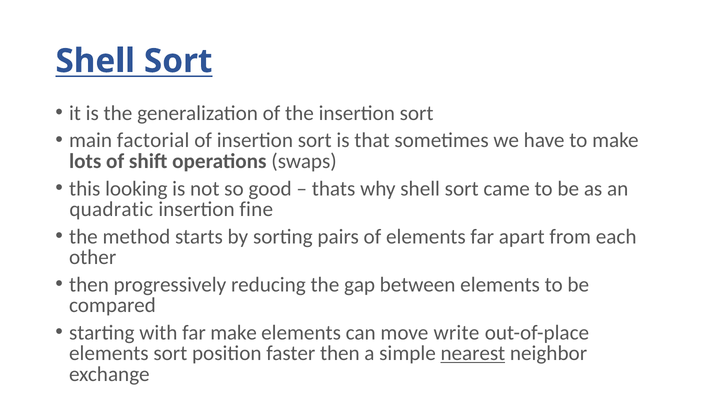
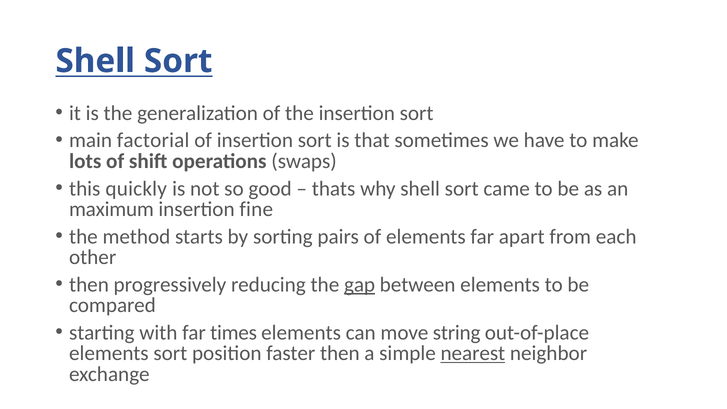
looking: looking -> quickly (136, 189)
quadratic: quadratic -> maximum (111, 209)
gap underline: none -> present (360, 285)
far make: make -> times (234, 333)
write: write -> string (457, 333)
